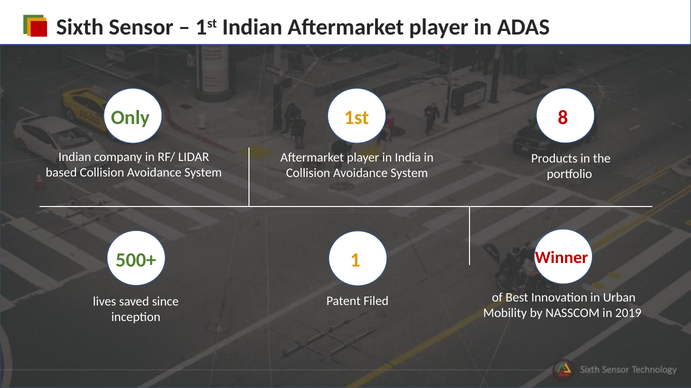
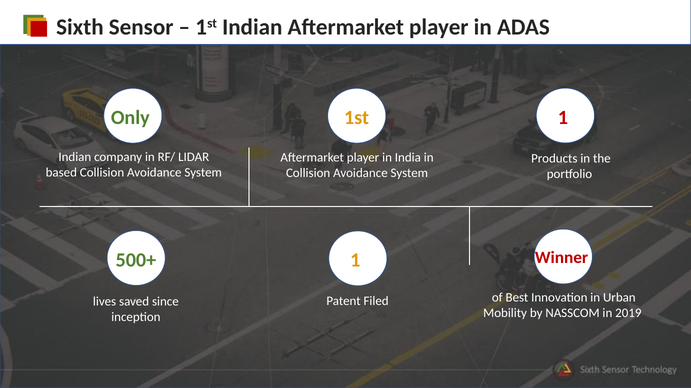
1st 8: 8 -> 1 (563, 118)
